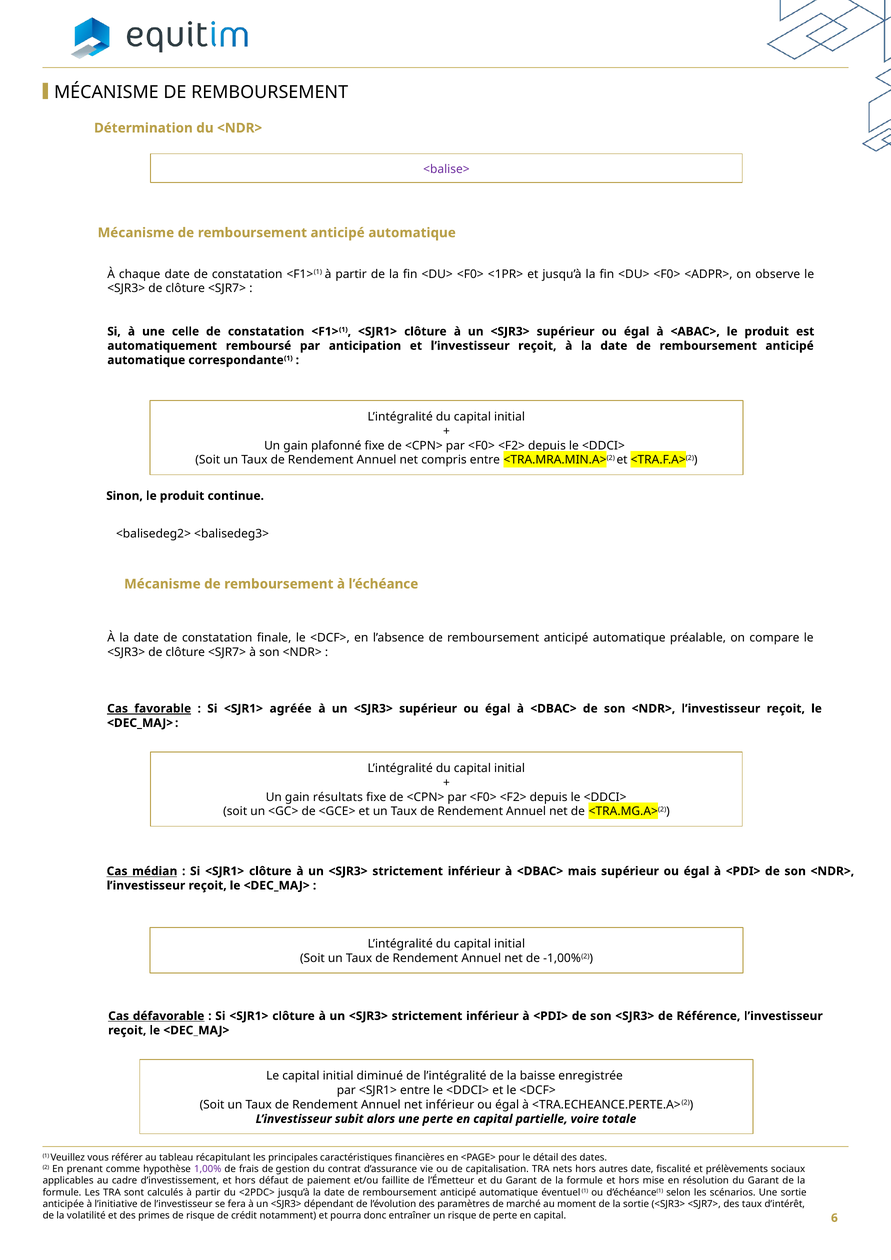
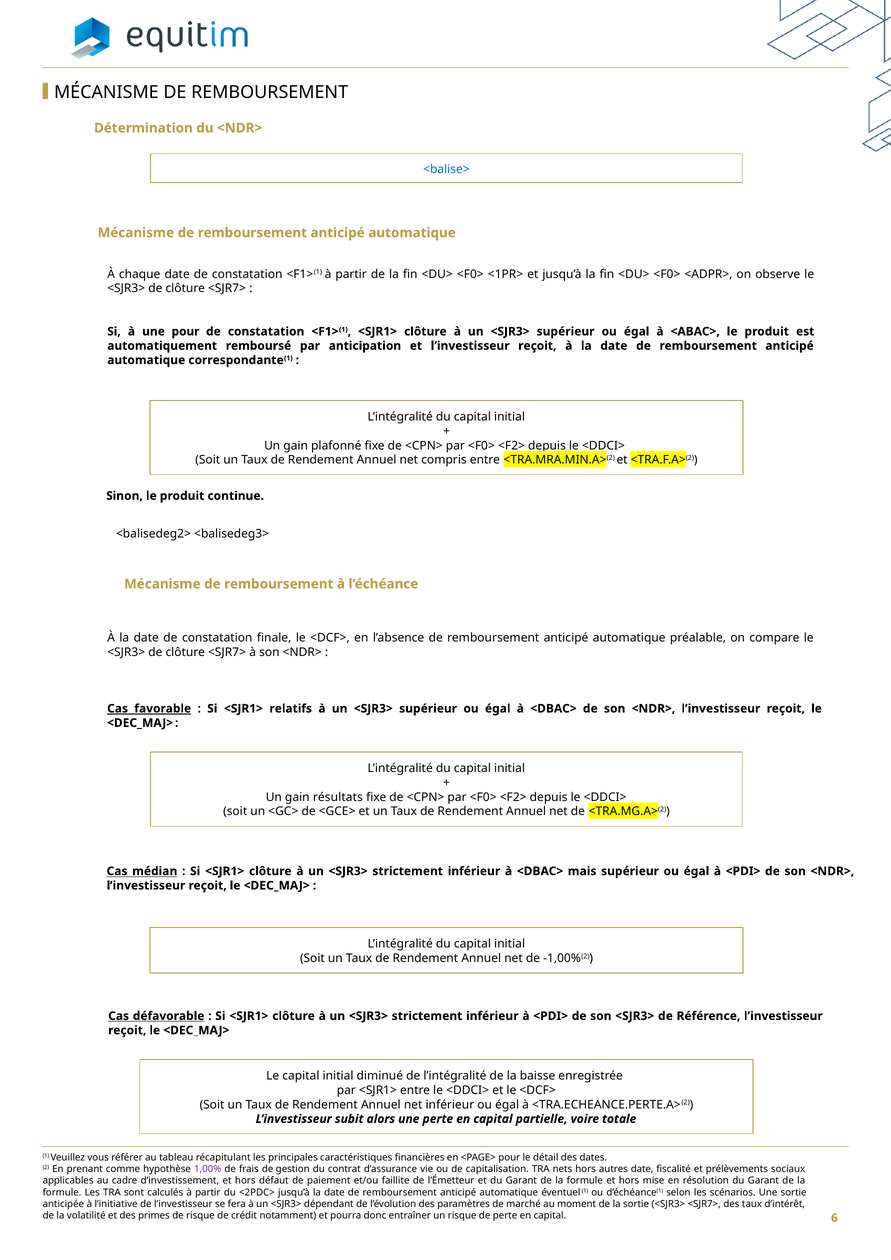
<balise> colour: purple -> blue (446, 169)
une celle: celle -> pour (186, 332)
agréée: agréée -> relatifs (291, 709)
